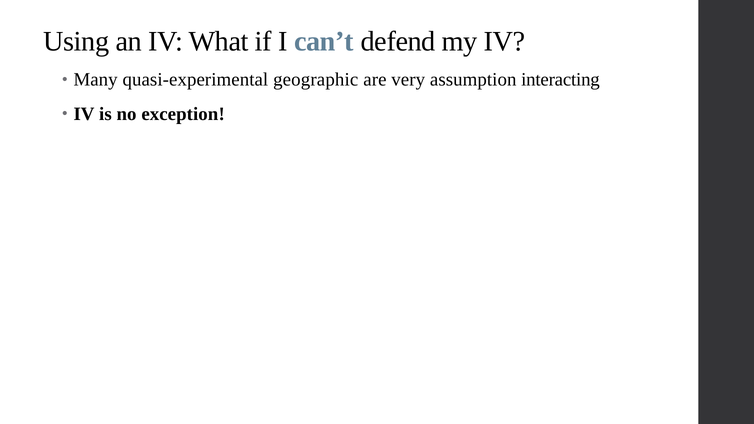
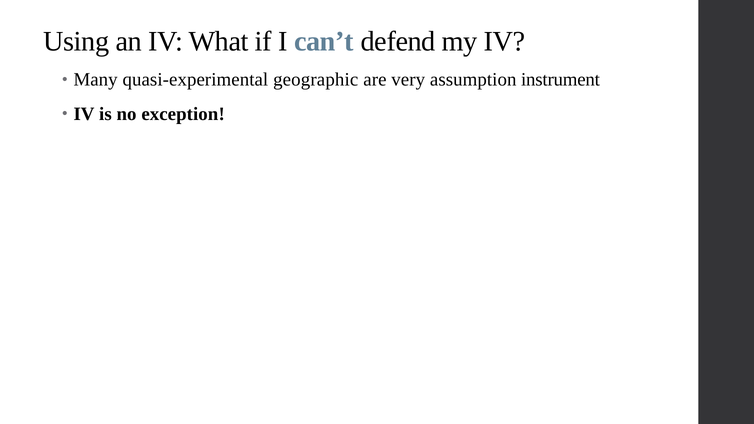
interacting: interacting -> instrument (560, 80)
